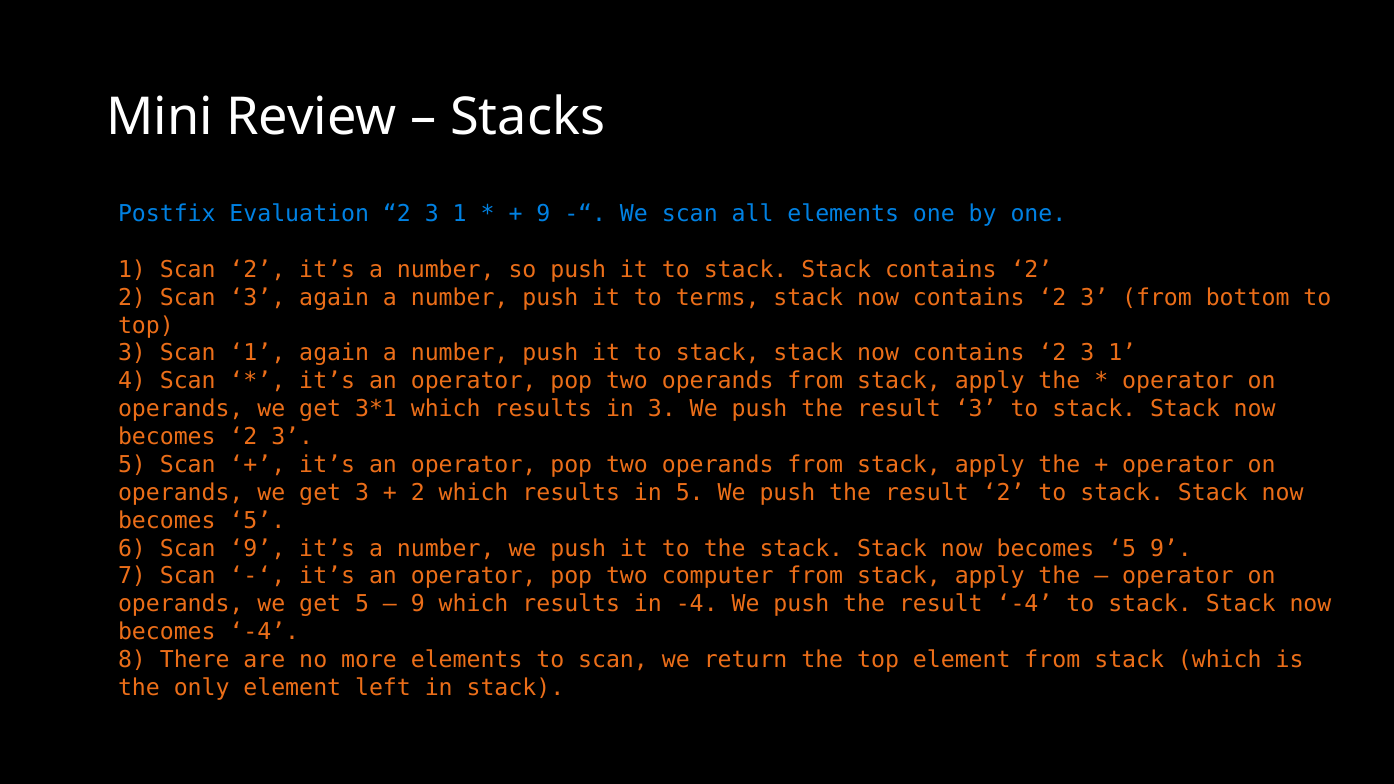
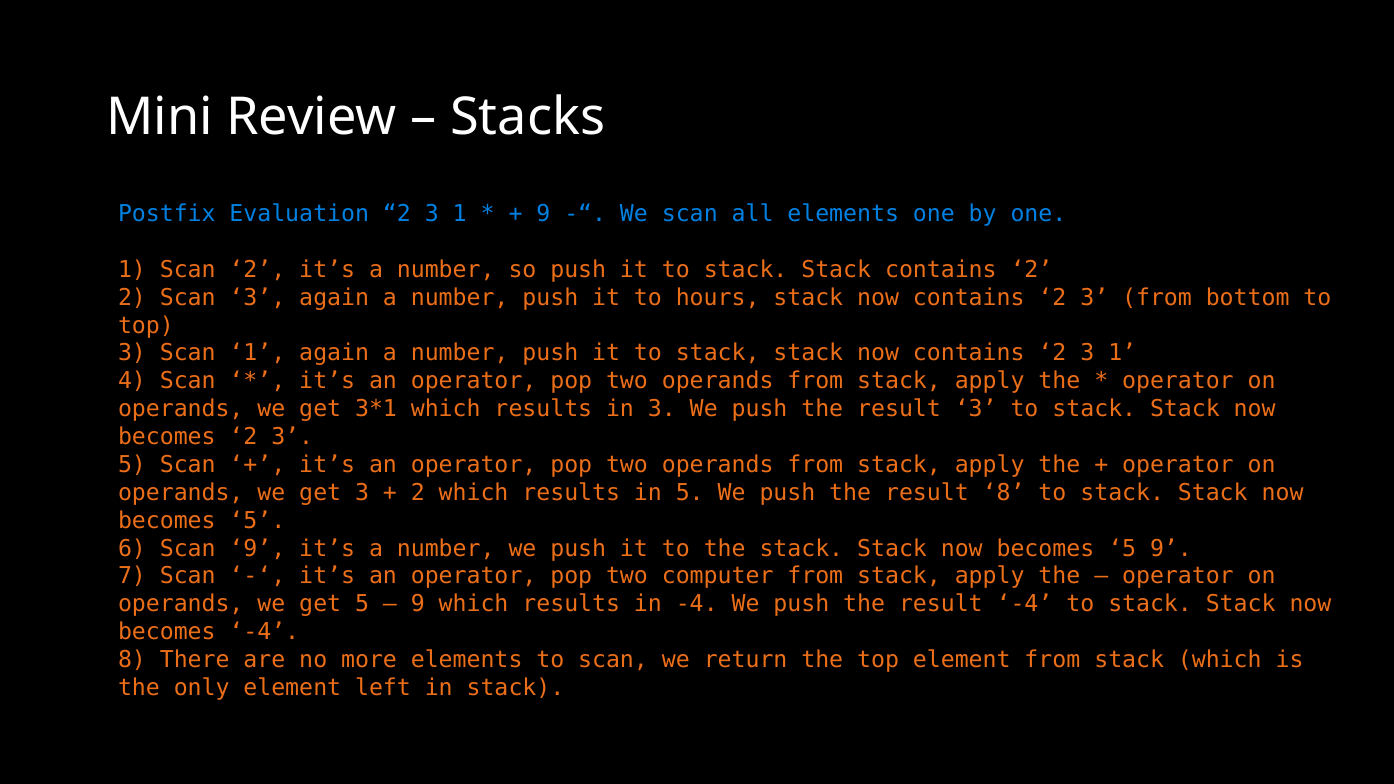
terms: terms -> hours (718, 298)
result 2: 2 -> 8 (1004, 493)
